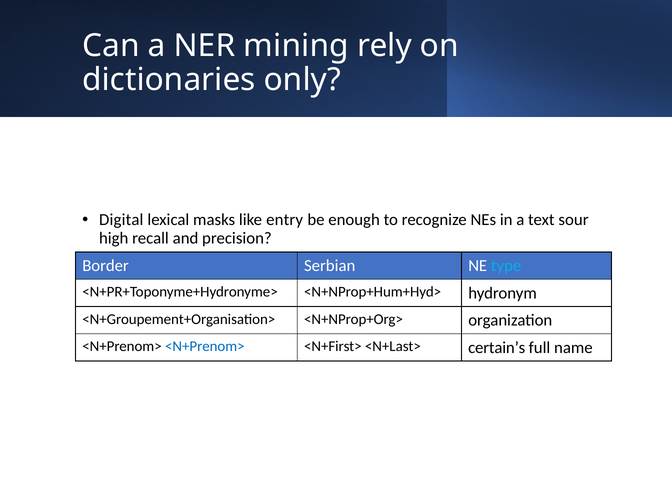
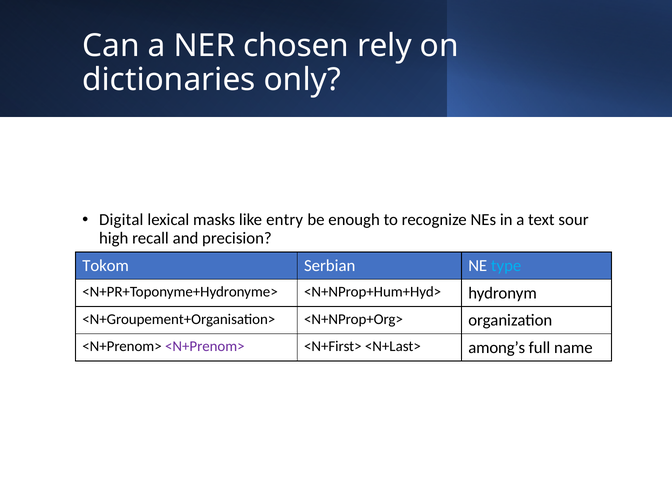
mining: mining -> chosen (296, 46)
Border: Border -> Tokom (106, 266)
<N+Prenom> colour: blue -> purple (205, 346)
certain’s: certain’s -> among’s (497, 348)
